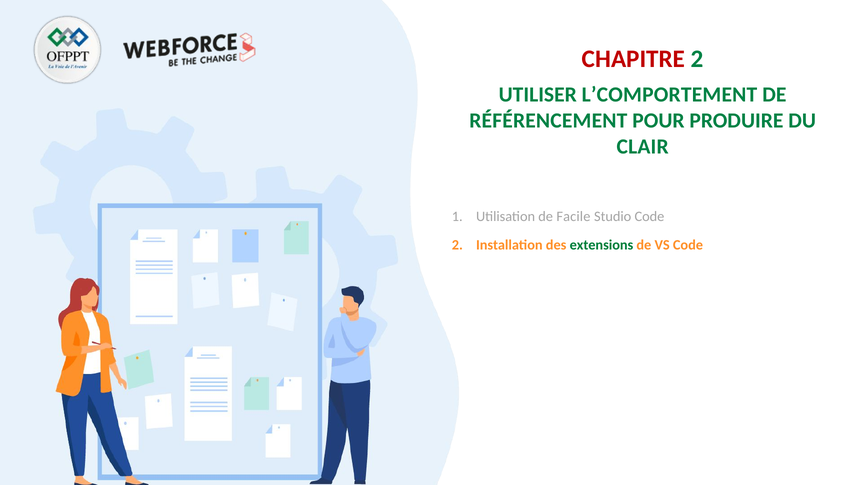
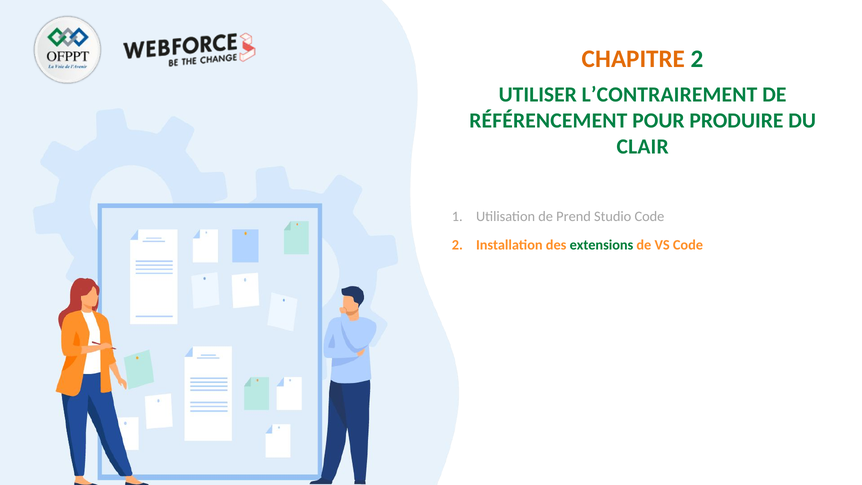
CHAPITRE colour: red -> orange (633, 59)
L’COMPORTEMENT: L’COMPORTEMENT -> L’CONTRAIREMENT (670, 95)
Facile: Facile -> Prend (574, 216)
